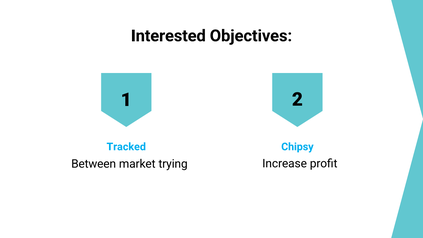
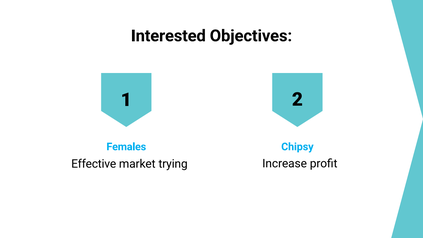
Tracked: Tracked -> Females (126, 147)
Between: Between -> Effective (94, 164)
